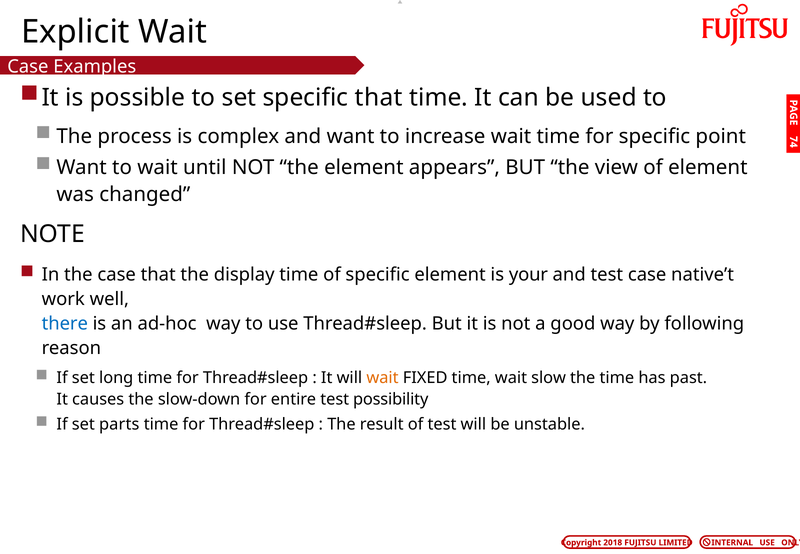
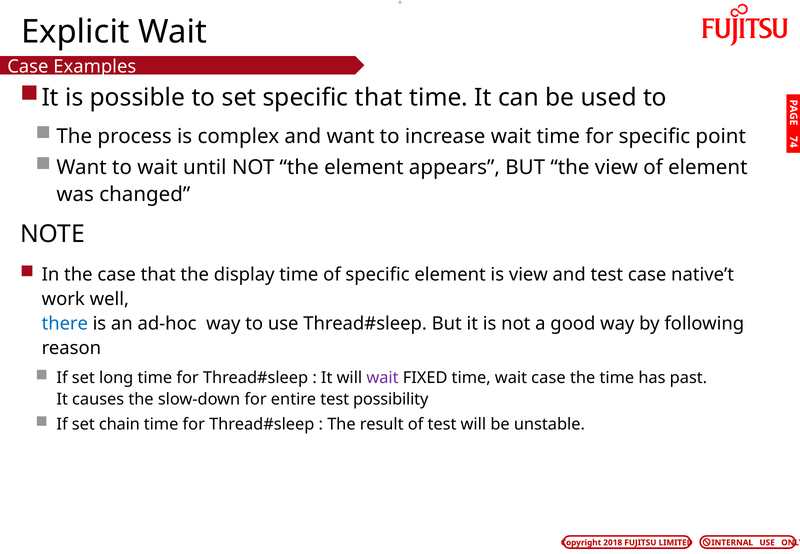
is your: your -> view (528, 275)
wait colour: orange -> purple (382, 378)
wait slow: slow -> case (548, 378)
parts: parts -> chain (119, 424)
